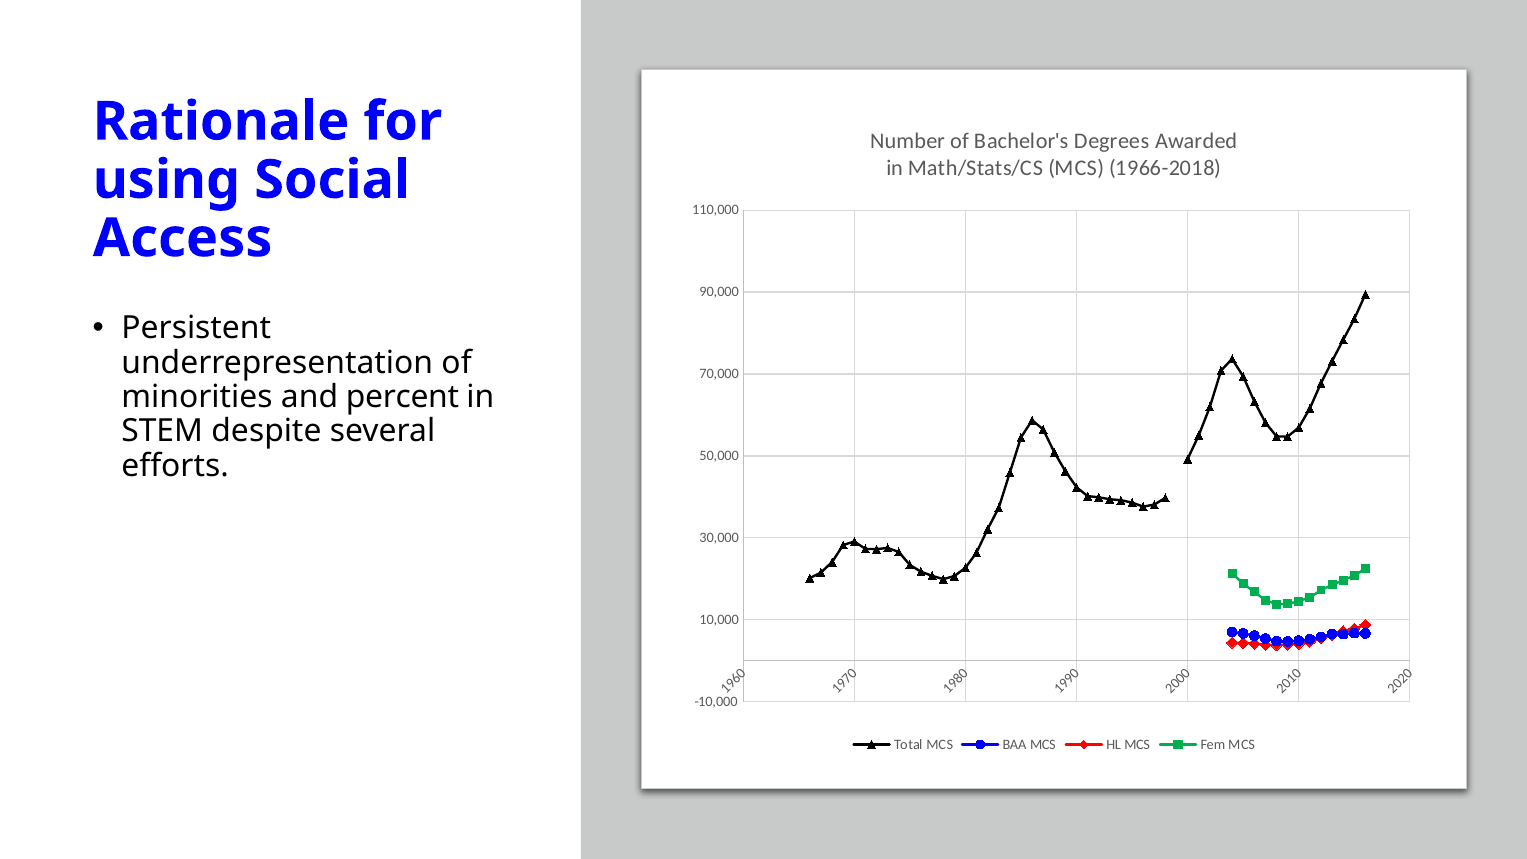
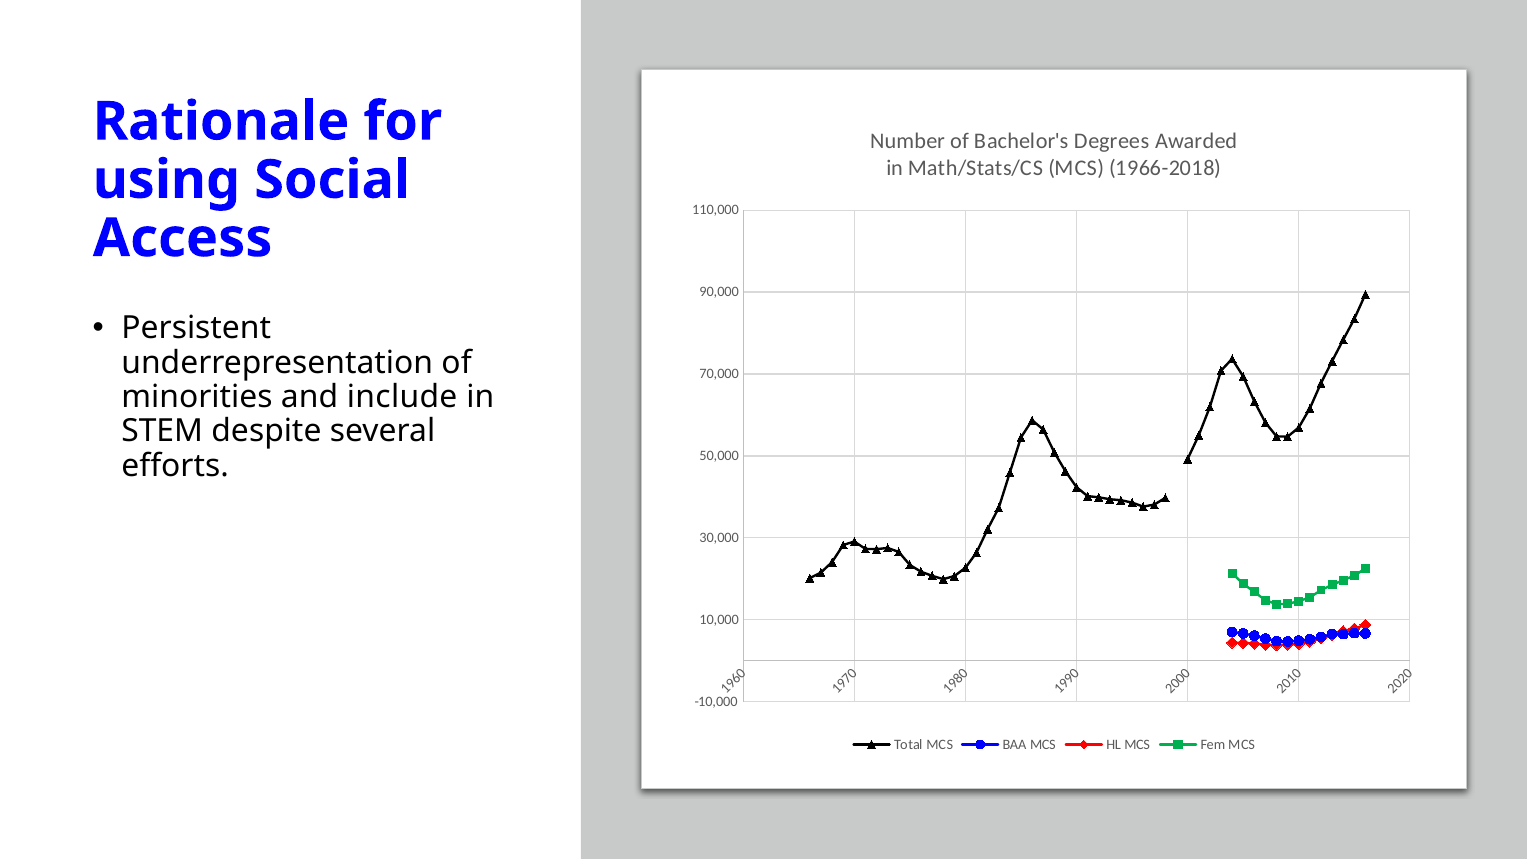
percent: percent -> include (402, 397)
